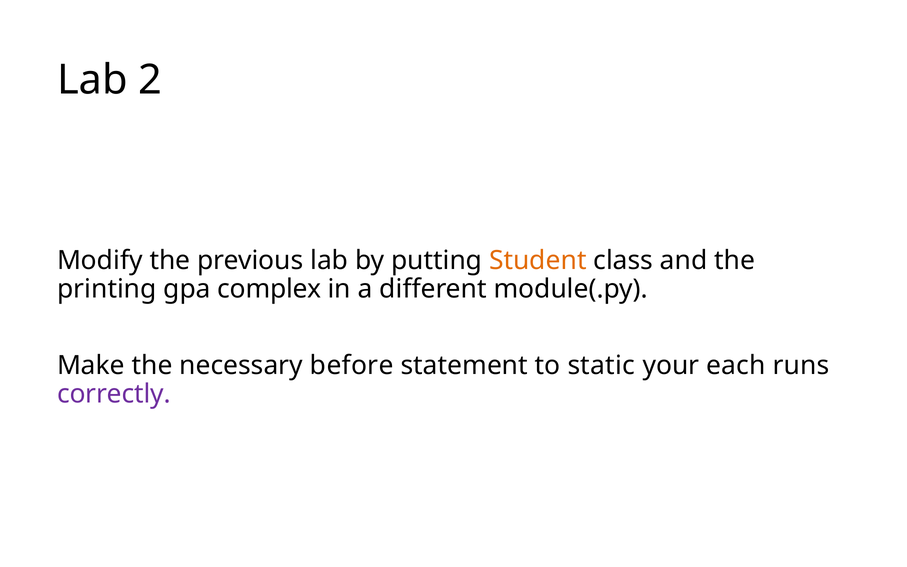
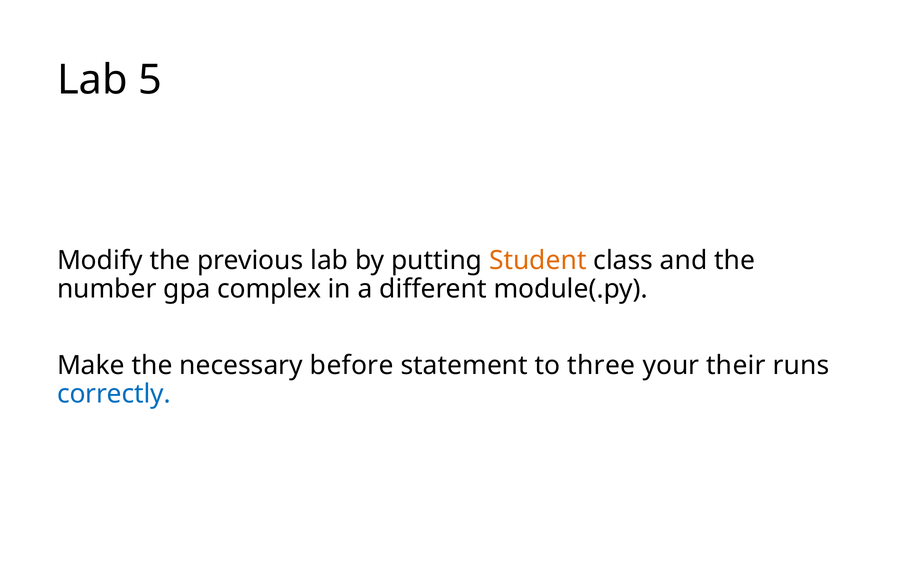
2: 2 -> 5 (150, 80)
printing: printing -> number (107, 289)
static: static -> three (601, 365)
each: each -> their (736, 365)
correctly colour: purple -> blue (114, 394)
